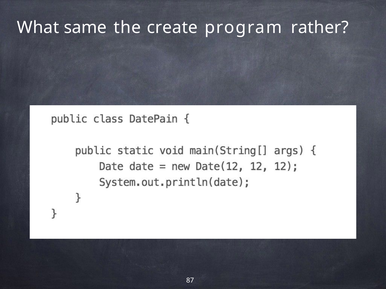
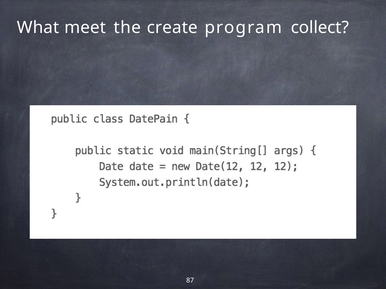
same: same -> meet (85, 28)
rather: rather -> collect (320, 28)
